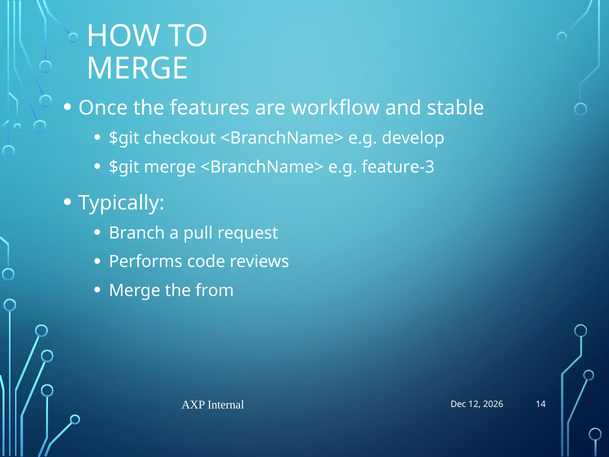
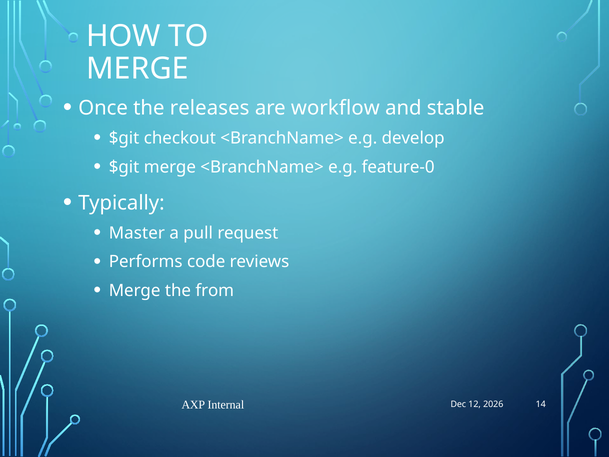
features: features -> releases (210, 108)
feature-3: feature-3 -> feature-0 (398, 167)
Branch: Branch -> Master (137, 233)
